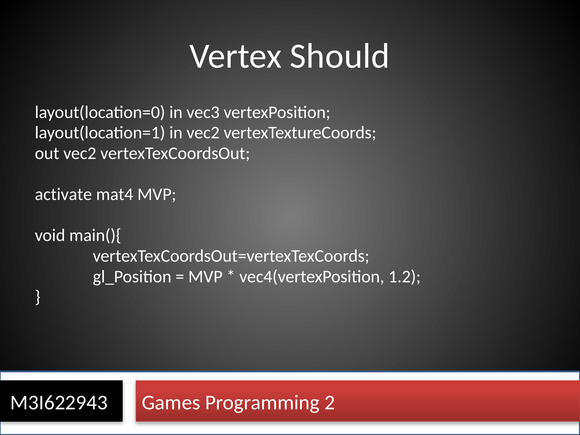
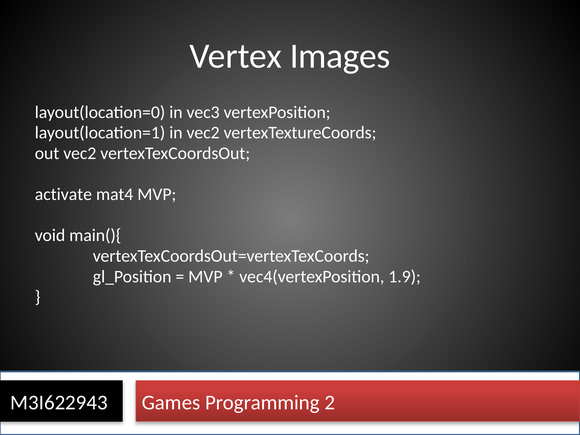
Should: Should -> Images (340, 56)
1.2: 1.2 -> 1.9 (405, 277)
